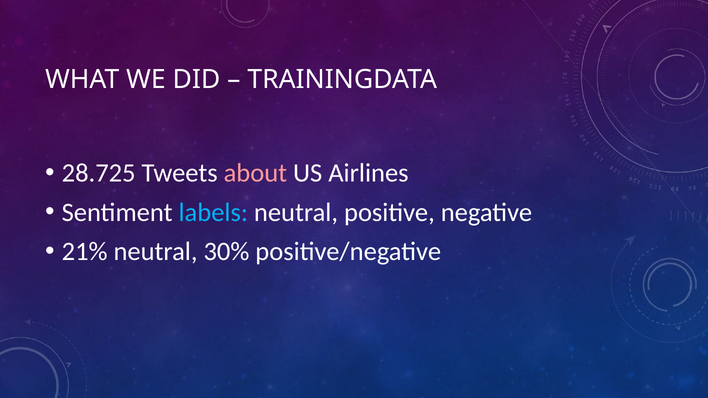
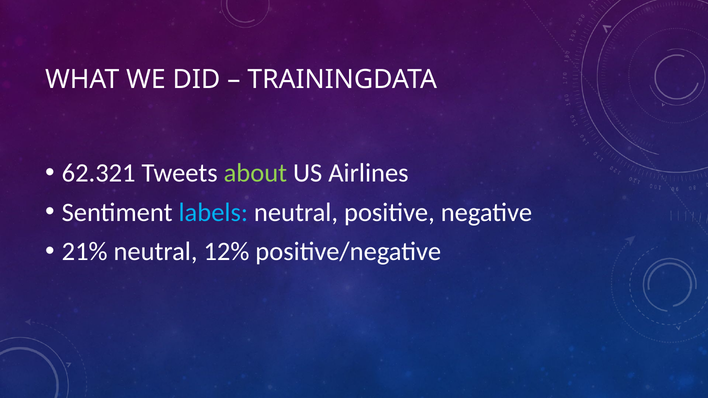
28.725: 28.725 -> 62.321 (99, 173)
about colour: pink -> light green (255, 173)
30%: 30% -> 12% (226, 252)
